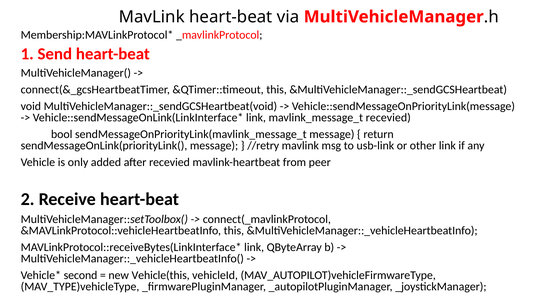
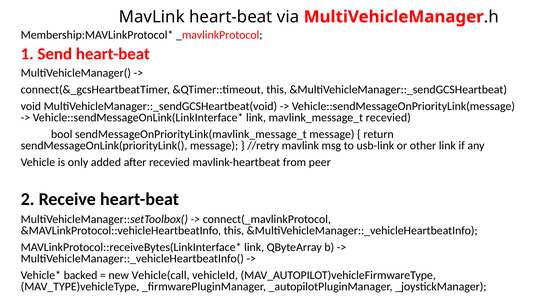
second: second -> backed (81, 275)
Vehicle(this: Vehicle(this -> Vehicle(call (161, 275)
